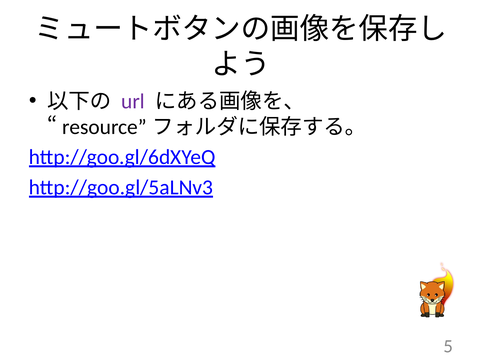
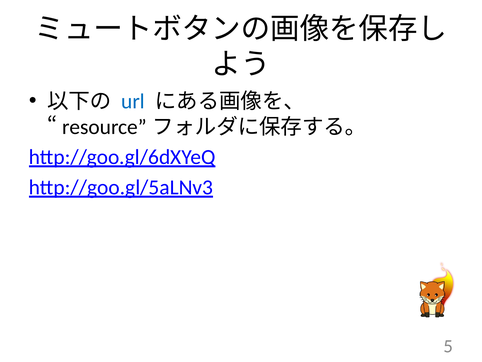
url colour: purple -> blue (133, 101)
